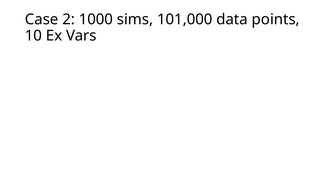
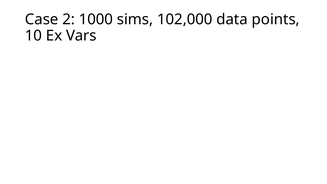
101,000: 101,000 -> 102,000 (185, 19)
